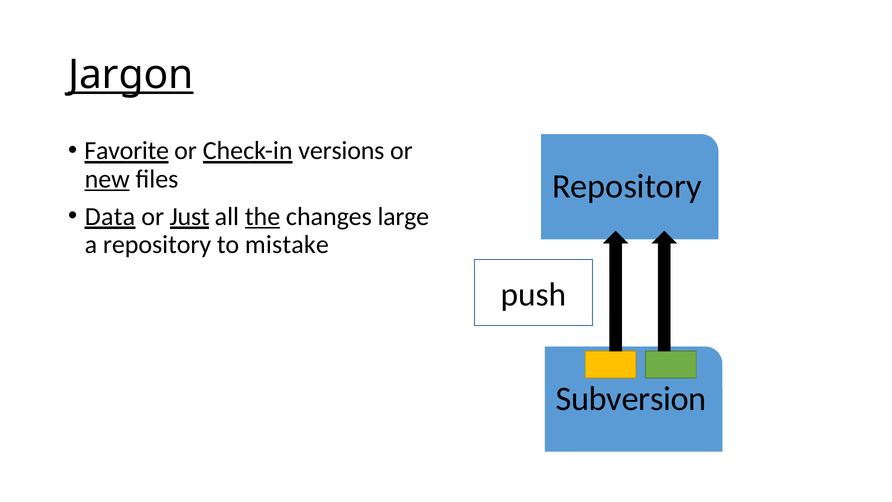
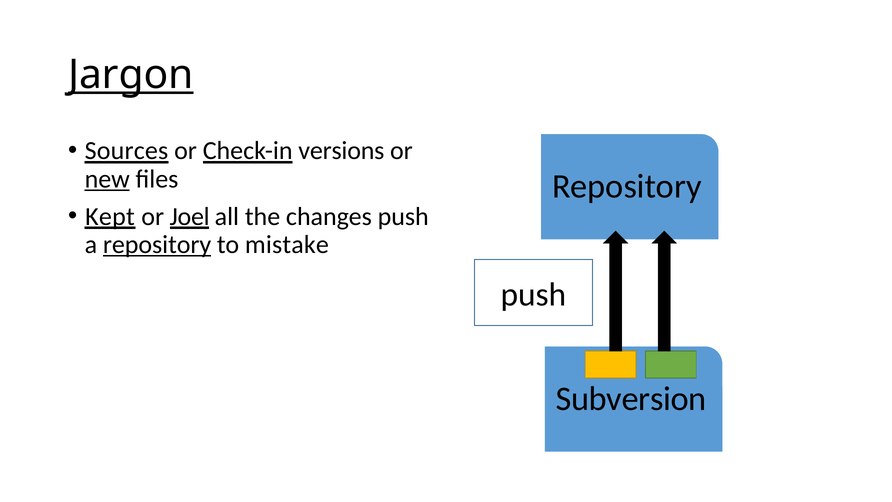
Favorite: Favorite -> Sources (126, 151)
Data: Data -> Kept (110, 216)
Just: Just -> Joel (190, 216)
the underline: present -> none (263, 216)
changes large: large -> push (403, 216)
repository underline: none -> present (157, 244)
